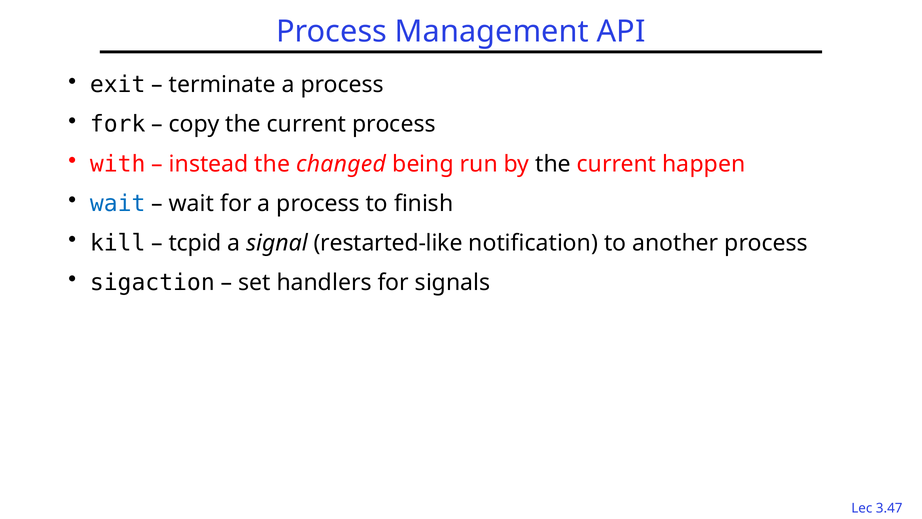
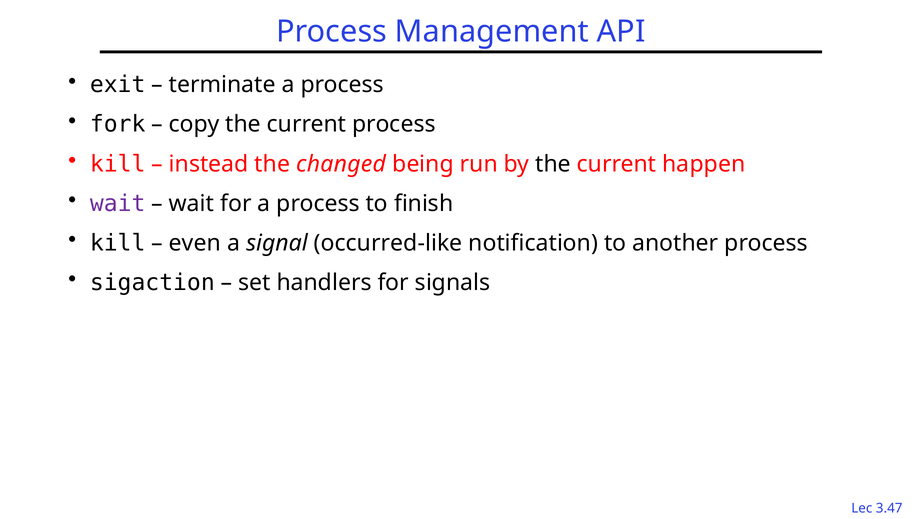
with: with -> kill (118, 164)
wait colour: blue -> purple (118, 203)
tcpid: tcpid -> even (195, 243)
restarted-like: restarted-like -> occurred-like (388, 243)
